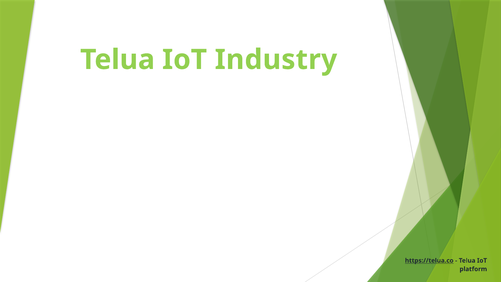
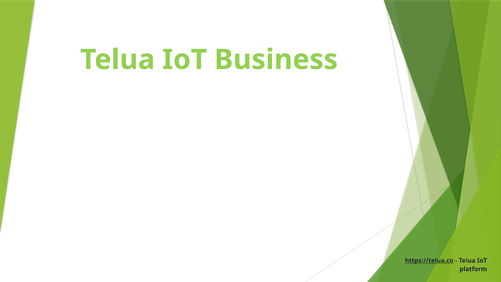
Industry: Industry -> Business (276, 60)
